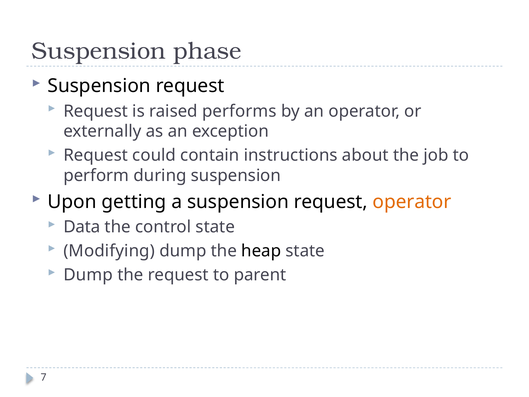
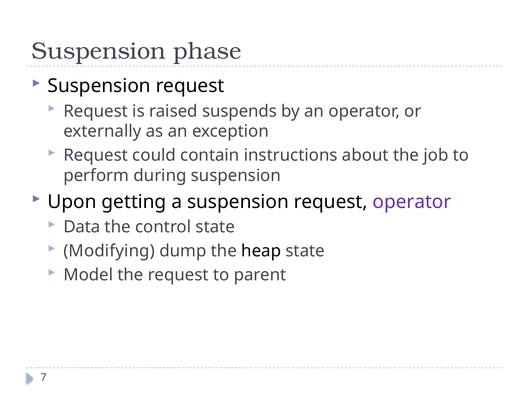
performs: performs -> suspends (239, 111)
operator colour: orange -> purple (412, 202)
Dump: Dump -> Model (88, 275)
